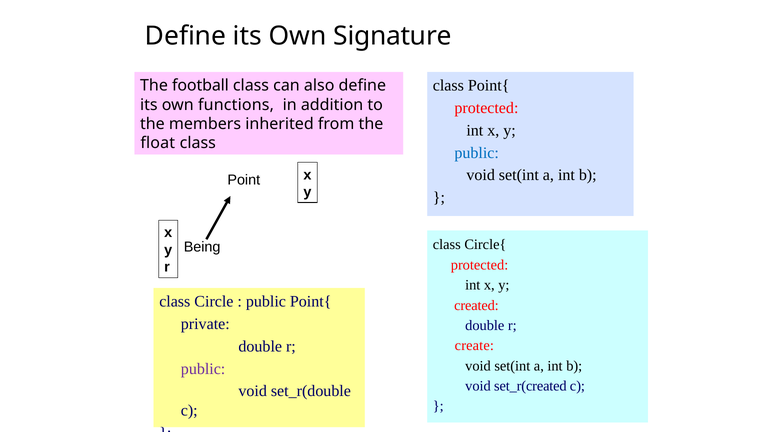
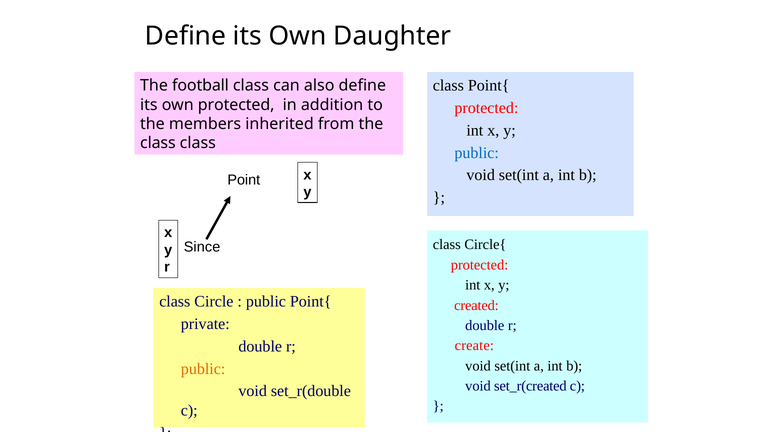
Signature: Signature -> Daughter (392, 36)
own functions: functions -> protected (236, 105)
float: float -> class (158, 143)
Being: Being -> Since (202, 247)
public colour: purple -> orange (203, 369)
